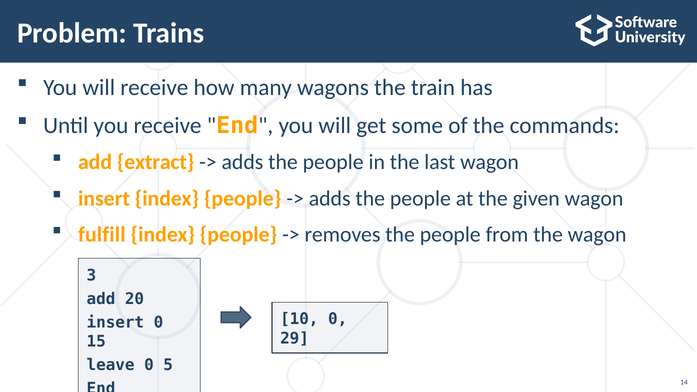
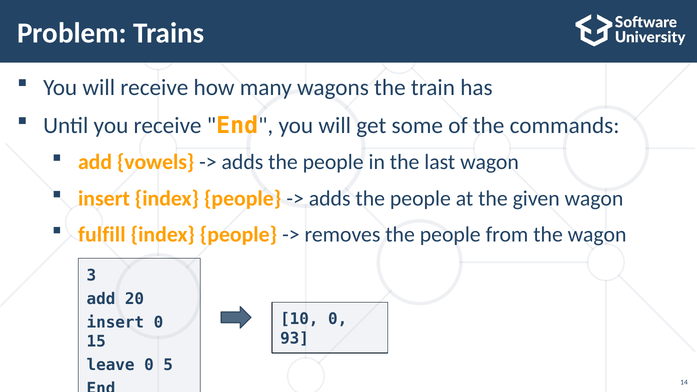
extract: extract -> vowels (156, 162)
29: 29 -> 93 (295, 338)
